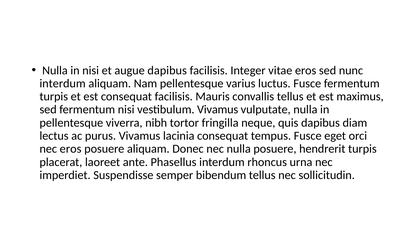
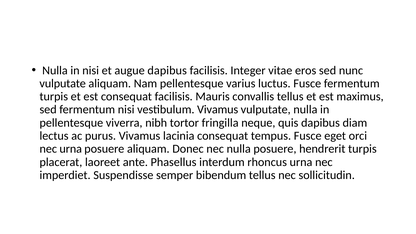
interdum: interdum -> vulputate (63, 83)
nec eros: eros -> urna (71, 149)
